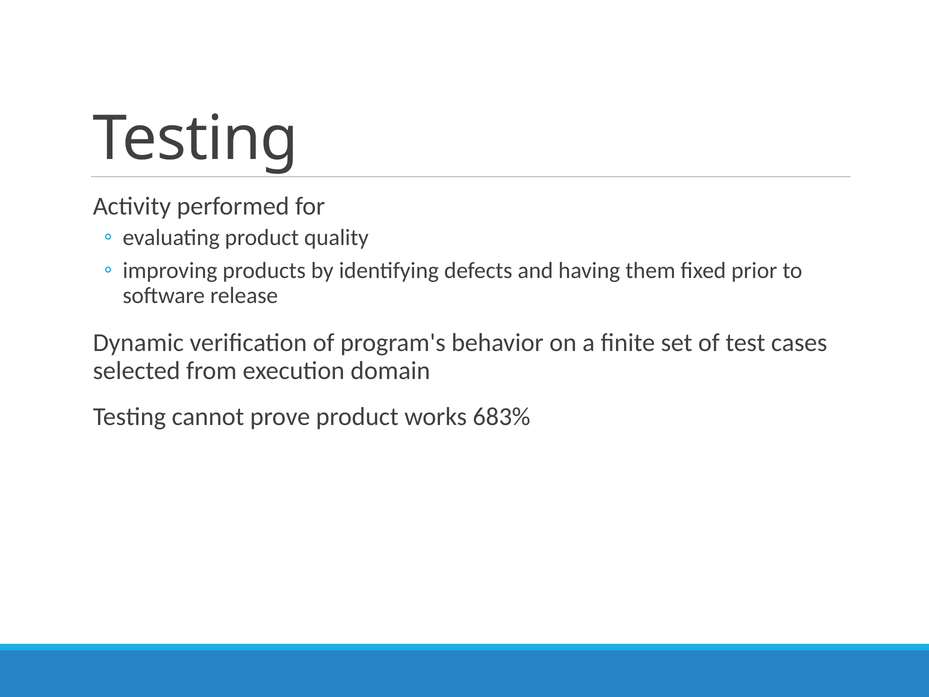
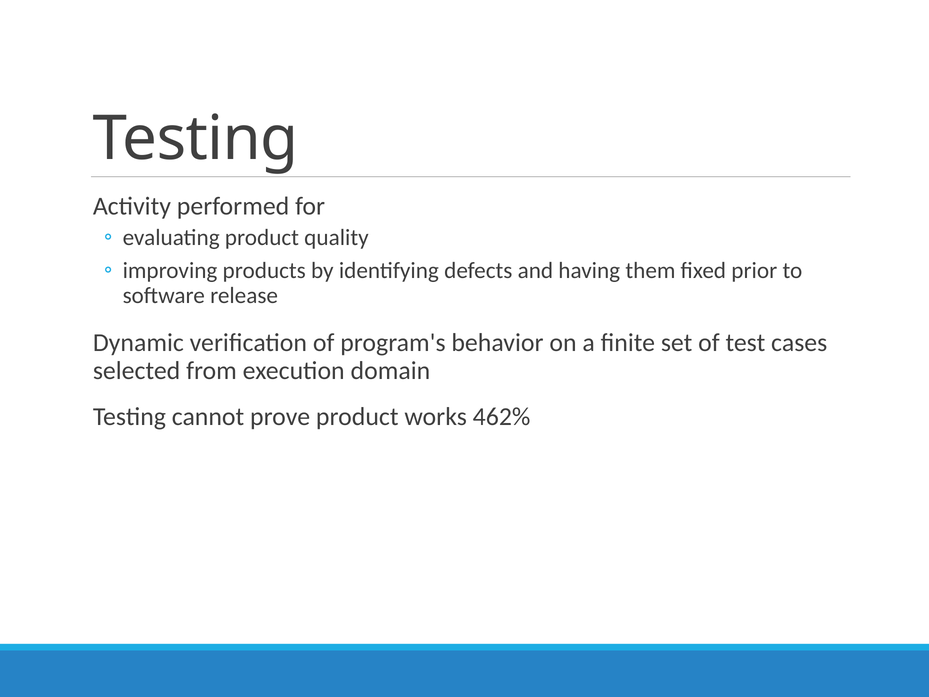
683%: 683% -> 462% (502, 416)
